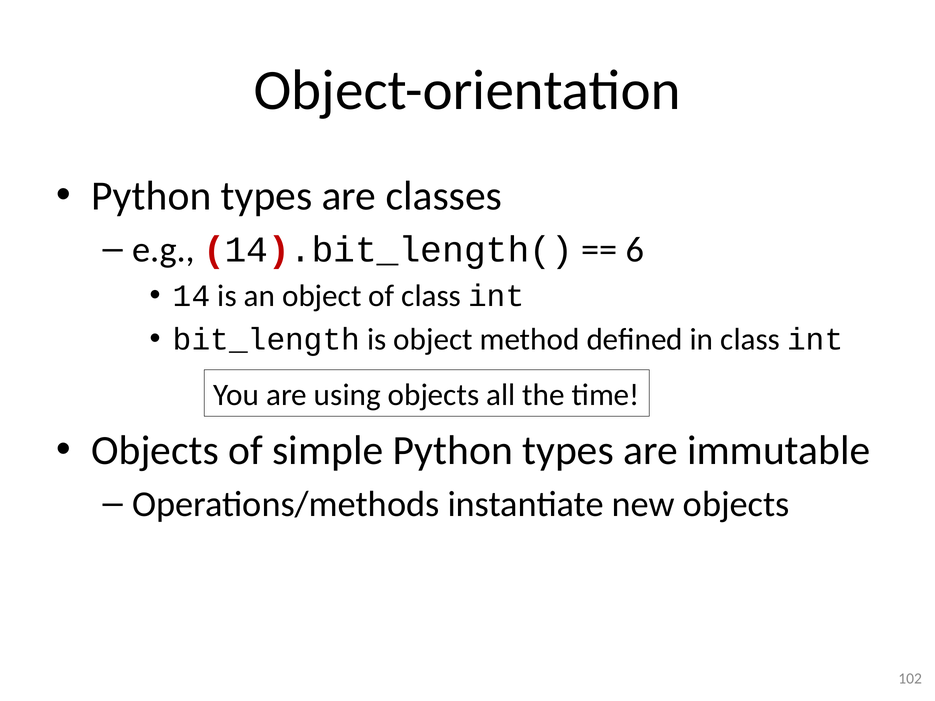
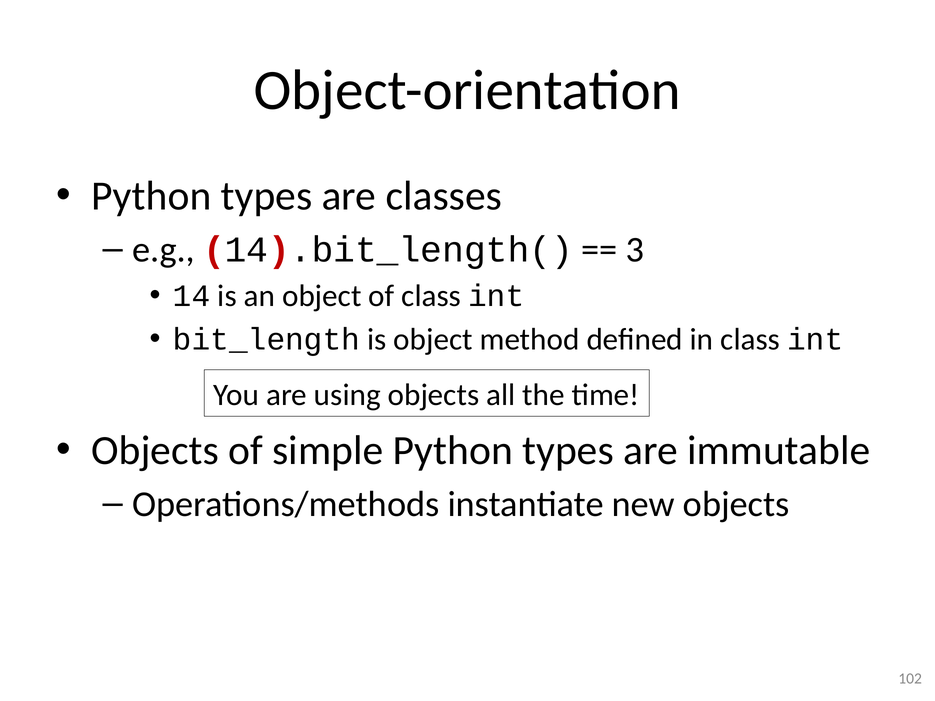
6: 6 -> 3 (635, 250)
